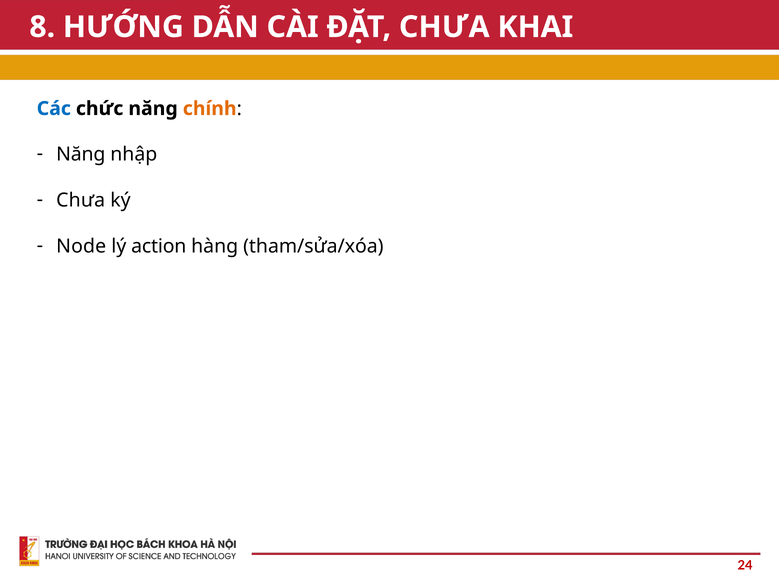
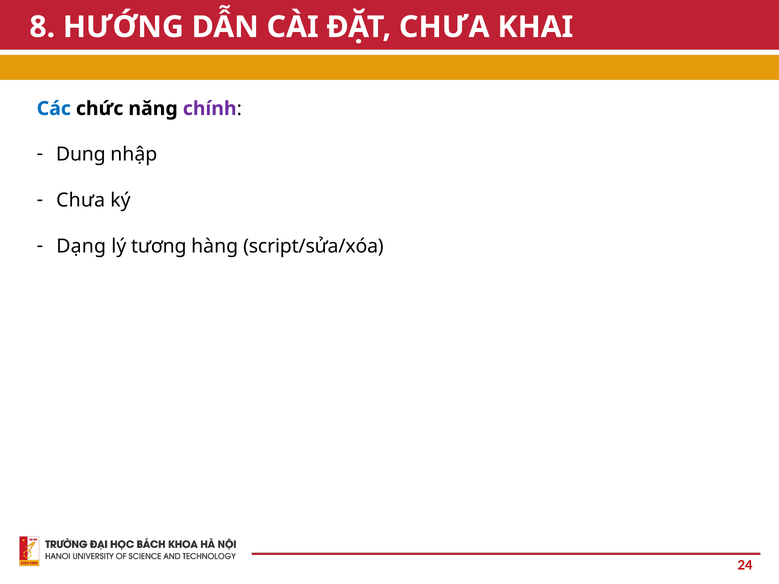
chính colour: orange -> purple (210, 109)
Năng: Năng -> Dung (81, 155)
Node: Node -> Dạng (81, 246)
action: action -> tương (159, 246)
tham/sửa/xóa: tham/sửa/xóa -> script/sửa/xóa (313, 246)
